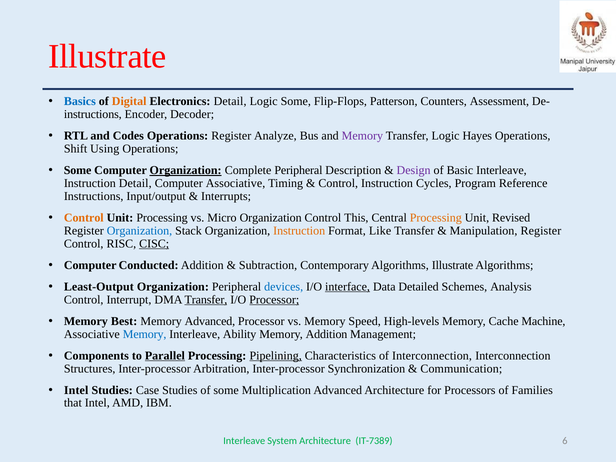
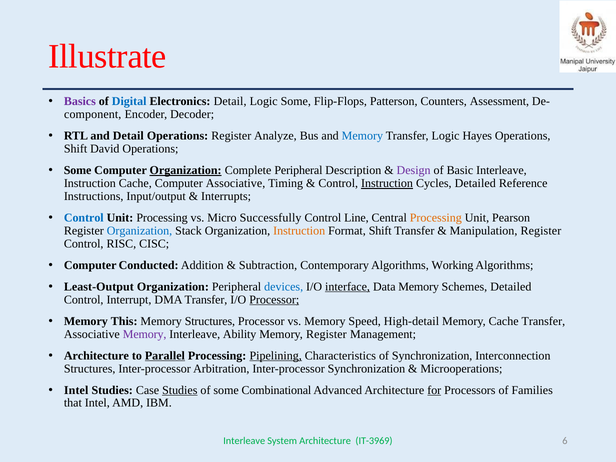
Basics colour: blue -> purple (80, 101)
Digital colour: orange -> blue (129, 101)
instructions: instructions -> component (93, 114)
and Codes: Codes -> Detail (128, 136)
Memory colour: purple -> blue (362, 136)
Using: Using -> David (105, 149)
Instruction Detail: Detail -> Cache (135, 183)
Instruction underline: none -> present (387, 183)
Cycles Program: Program -> Detailed (475, 183)
Control colour: orange -> blue (84, 218)
Micro Organization: Organization -> Successfully (271, 218)
This: This -> Line (356, 218)
Revised: Revised -> Pearson (511, 218)
Format Like: Like -> Shift (380, 231)
CISC underline: present -> none (154, 244)
Algorithms Illustrate: Illustrate -> Working (453, 265)
Data Detailed: Detailed -> Memory (419, 287)
Schemes Analysis: Analysis -> Detailed (511, 287)
Transfer underline: present -> none (206, 300)
Best: Best -> This (124, 321)
Memory Advanced: Advanced -> Structures (210, 321)
High-levels: High-levels -> High-detail (411, 321)
Cache Machine: Machine -> Transfer (543, 321)
Memory colour: blue -> purple (145, 334)
Memory Addition: Addition -> Register (326, 334)
Components: Components -> Architecture (96, 356)
of Interconnection: Interconnection -> Synchronization (432, 356)
Communication: Communication -> Microoperations (461, 369)
Studies underline: none -> present (180, 390)
Multiplication: Multiplication -> Combinational (276, 390)
for underline: none -> present (434, 390)
IT-7389: IT-7389 -> IT-3969 (374, 441)
